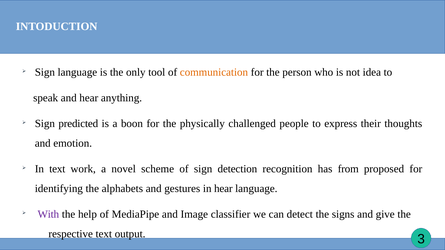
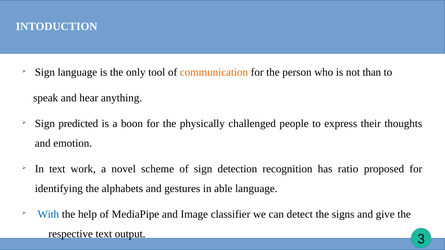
idea: idea -> than (372, 72)
from: from -> ratio (348, 169)
in hear: hear -> able (223, 189)
With colour: purple -> blue (48, 215)
